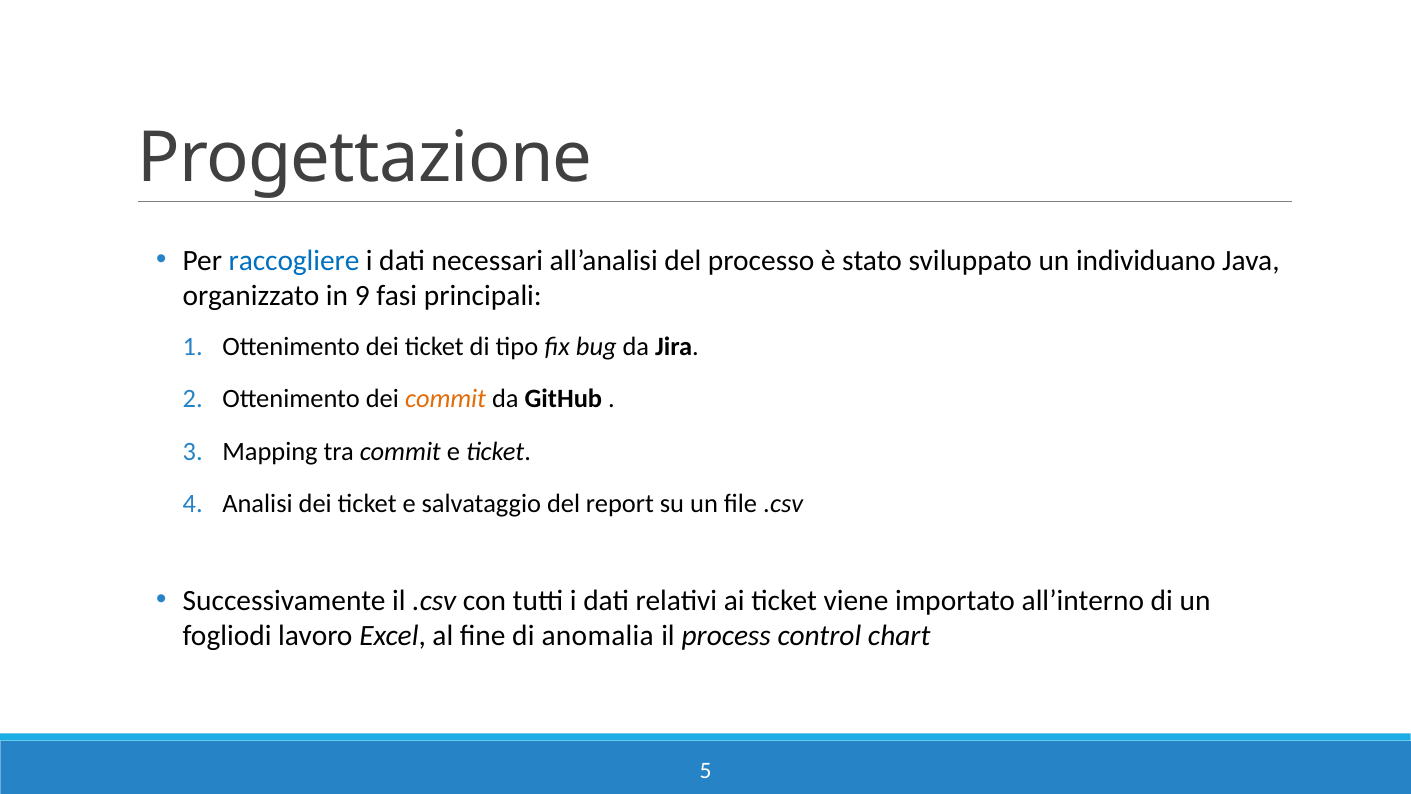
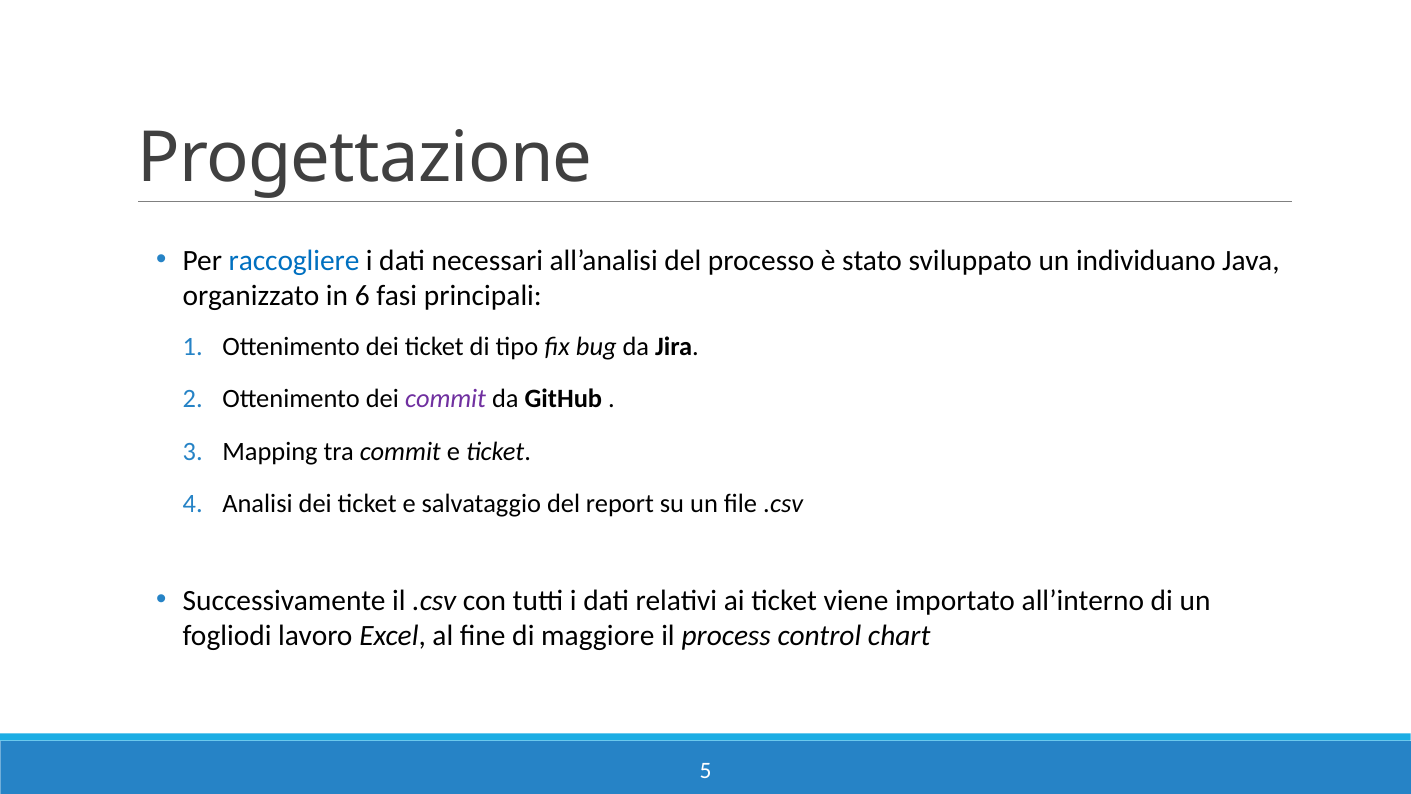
9: 9 -> 6 (362, 296)
commit colour: orange -> purple (446, 399)
anomalia: anomalia -> maggiore (598, 636)
